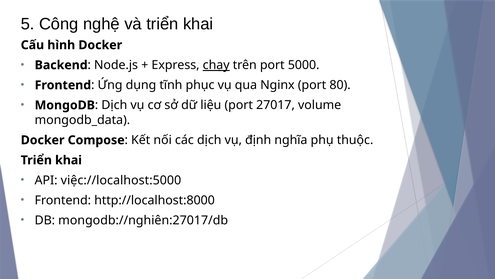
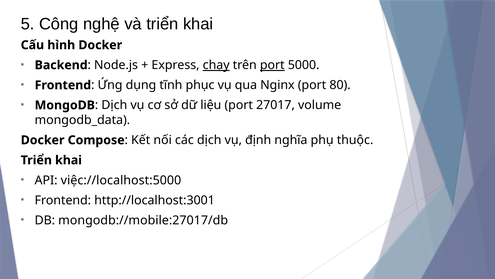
port underline: none -> present (272, 65)
http://localhost:8000: http://localhost:8000 -> http://localhost:3001 (155, 200)
mongodb://nghiên:27017/db: mongodb://nghiên:27017/db -> mongodb://mobile:27017/db (143, 220)
